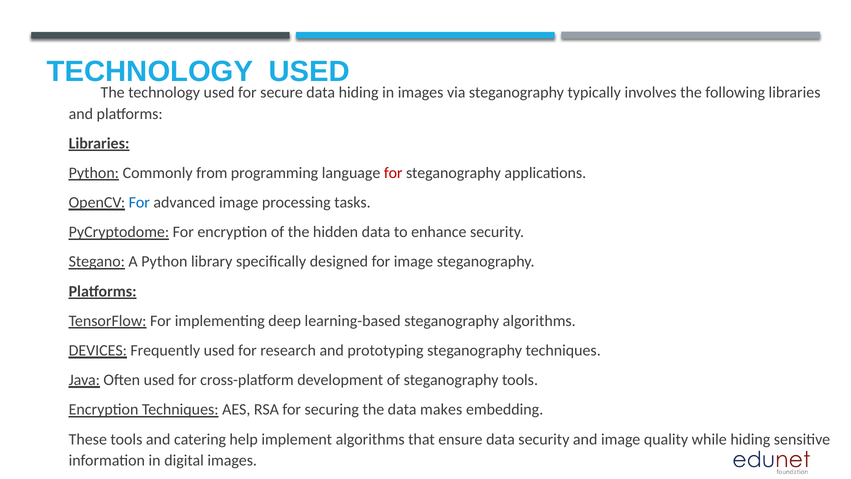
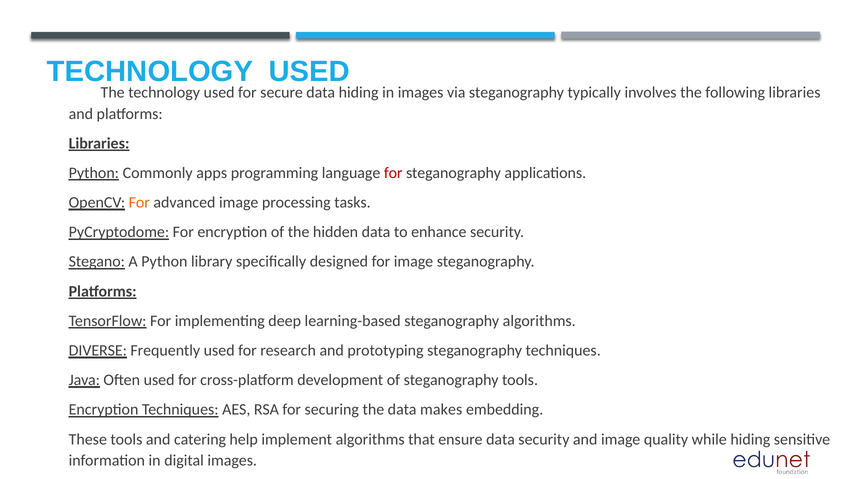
from: from -> apps (212, 173)
For colour: blue -> orange (139, 202)
DEVICES: DEVICES -> DIVERSE (98, 350)
